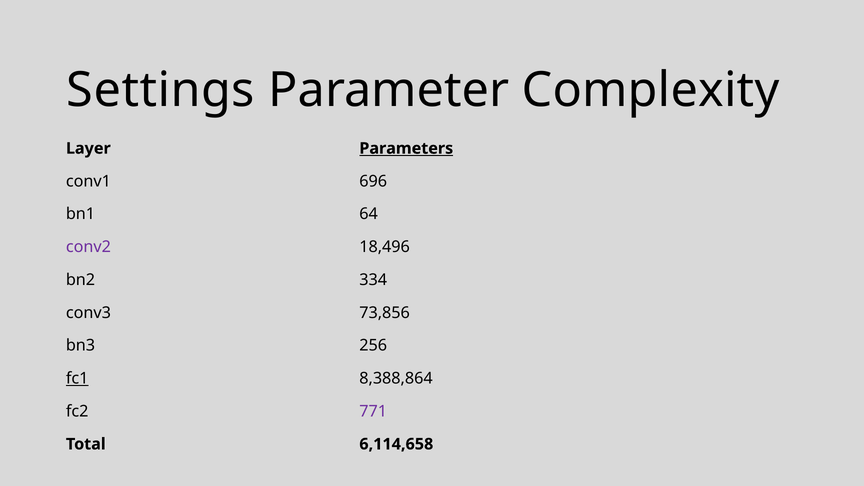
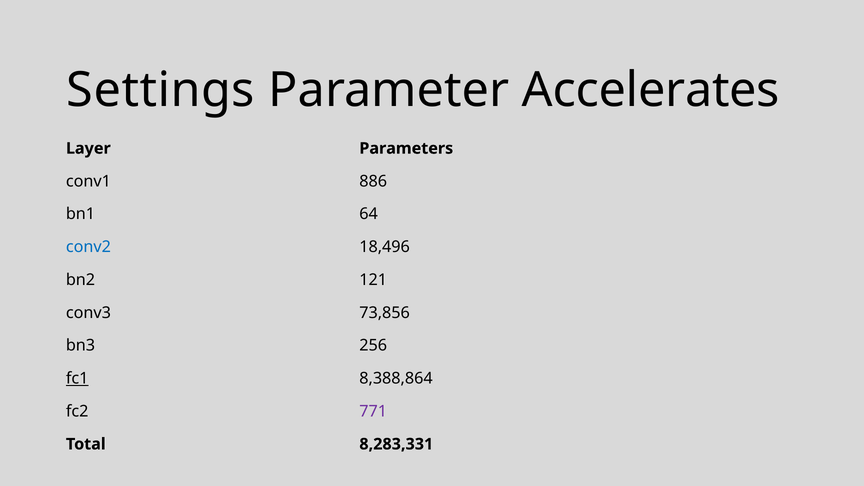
Complexity: Complexity -> Accelerates (651, 90)
Parameters underline: present -> none (406, 148)
696: 696 -> 886 (373, 181)
conv2 colour: purple -> blue (88, 247)
334: 334 -> 121 (373, 280)
6,114,658: 6,114,658 -> 8,283,331 (396, 444)
